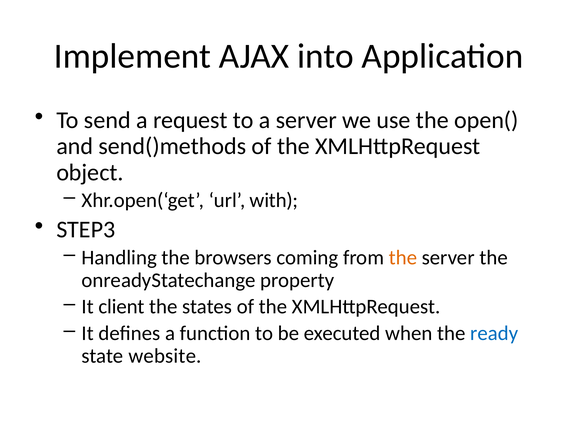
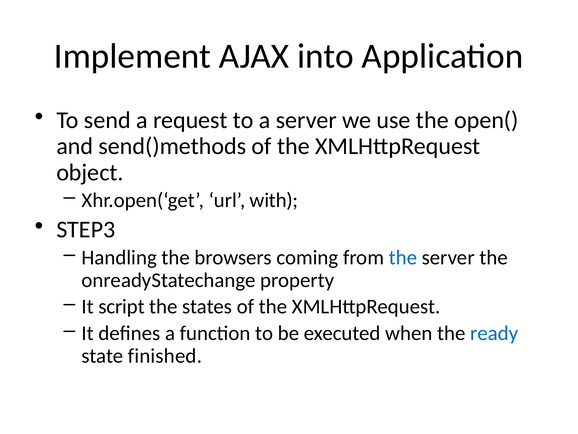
the colour: orange -> blue (403, 257)
client: client -> script (122, 306)
website: website -> finished (165, 356)
